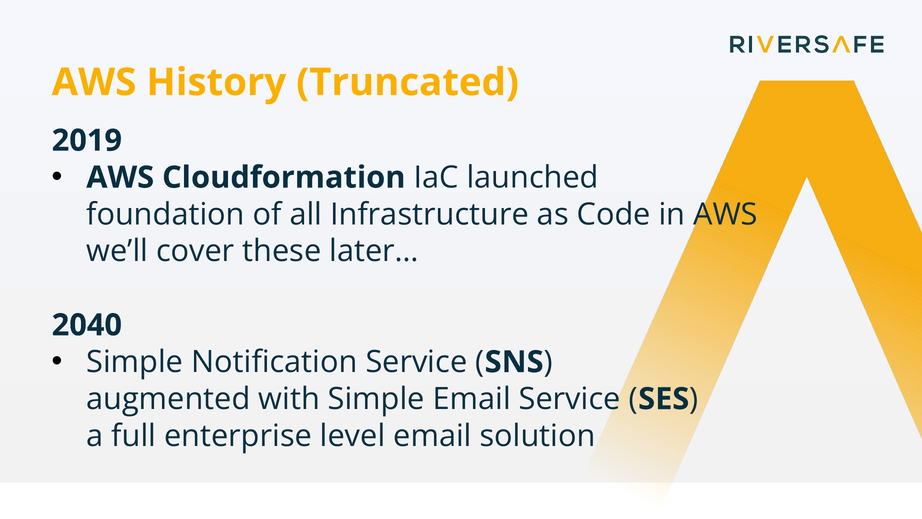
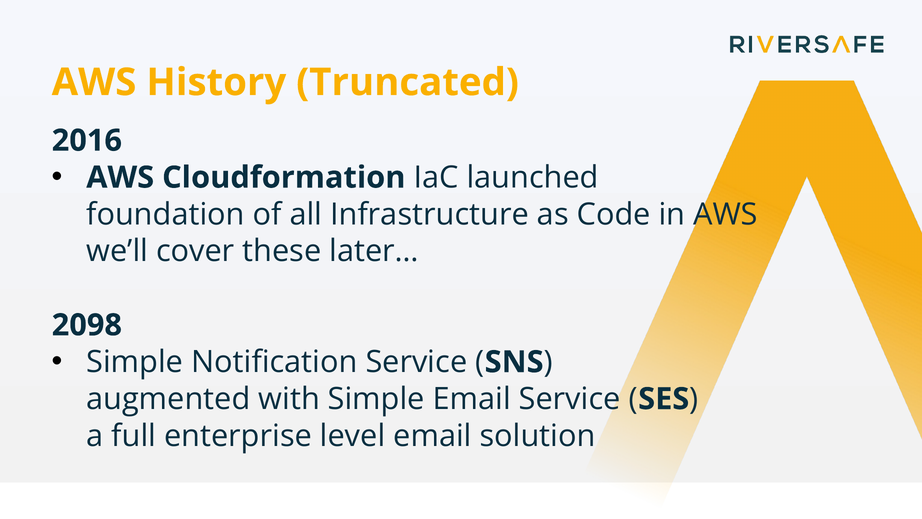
2019: 2019 -> 2016 (87, 140)
2040: 2040 -> 2098 (87, 325)
